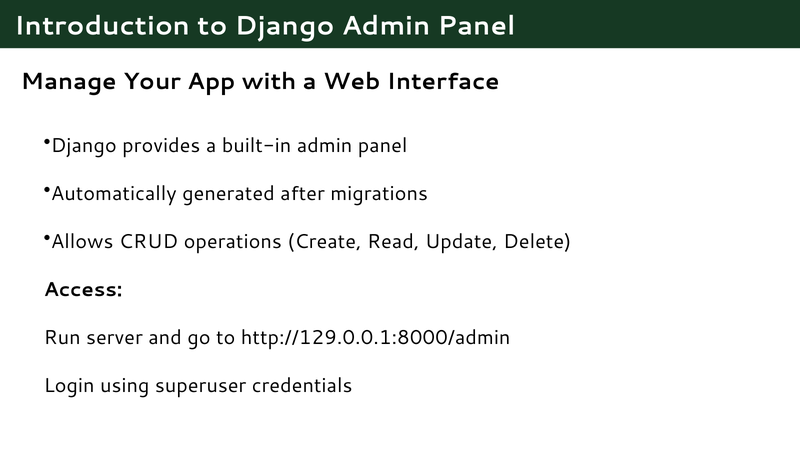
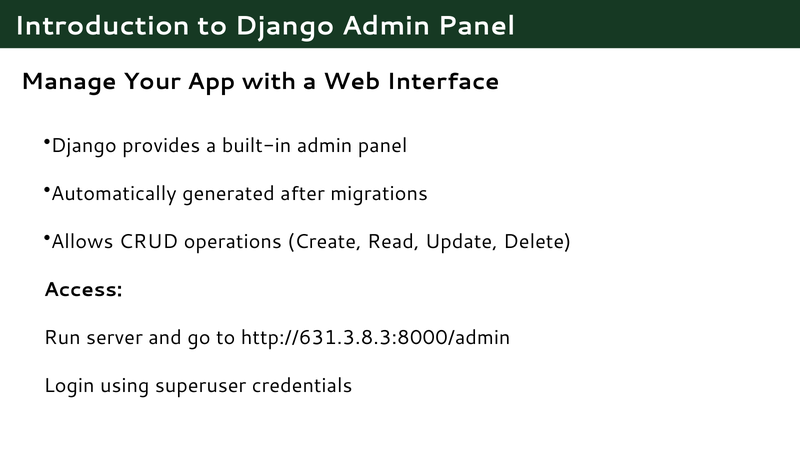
http://129.0.0.1:8000/admin: http://129.0.0.1:8000/admin -> http://631.3.8.3:8000/admin (376, 337)
